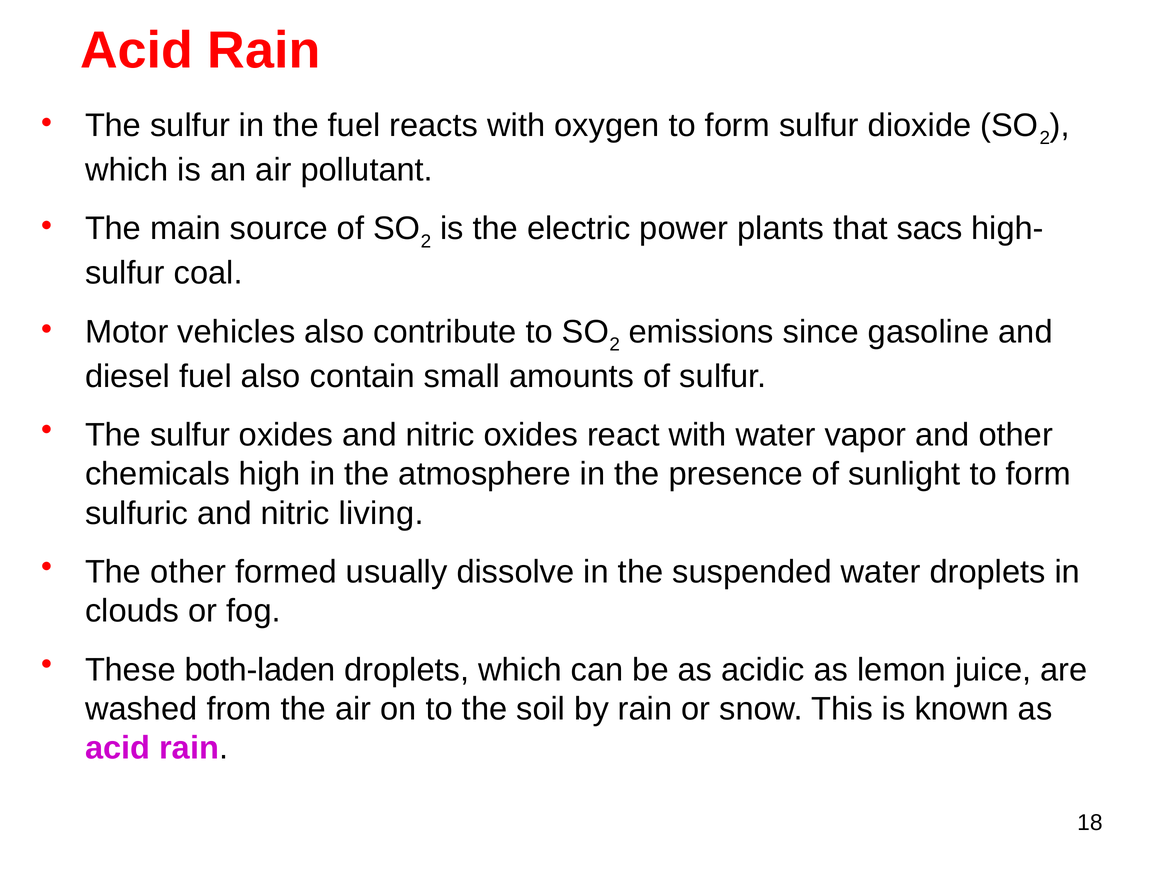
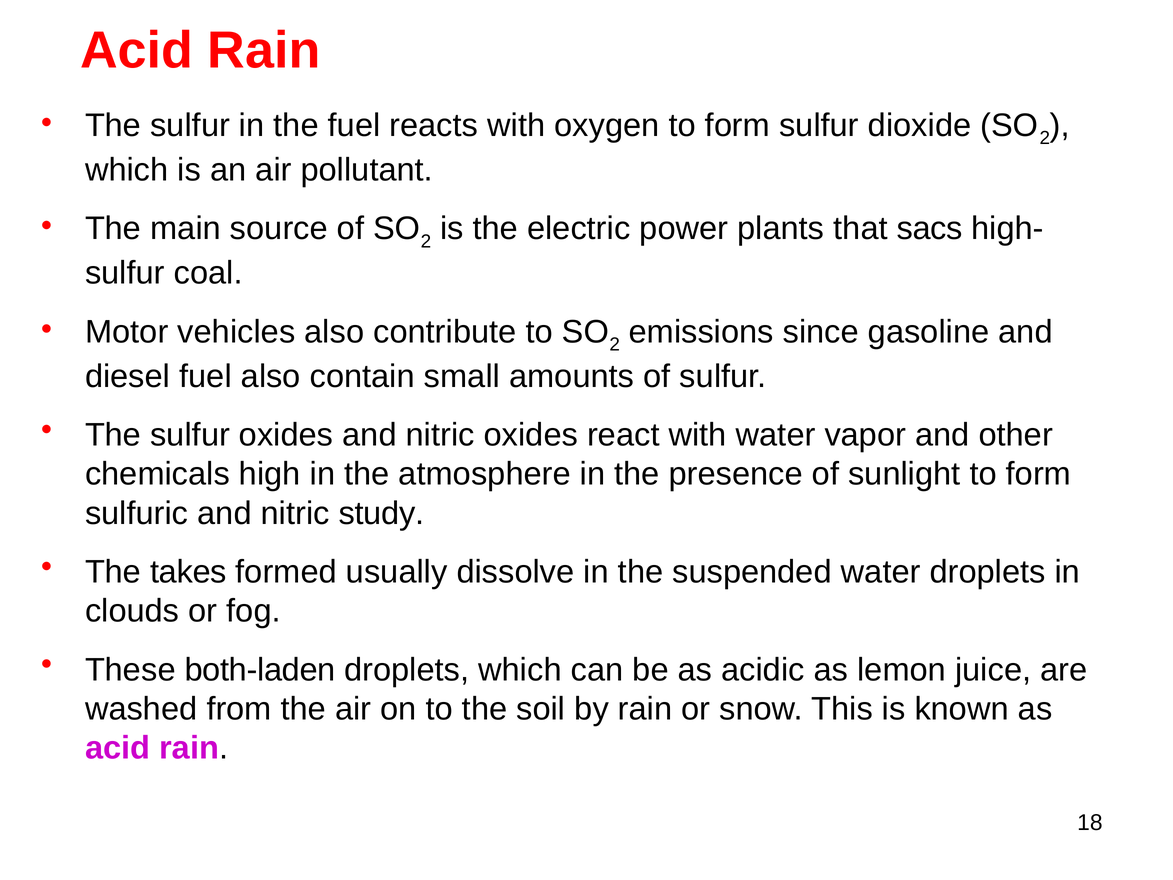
living: living -> study (381, 513)
The other: other -> takes (188, 572)
